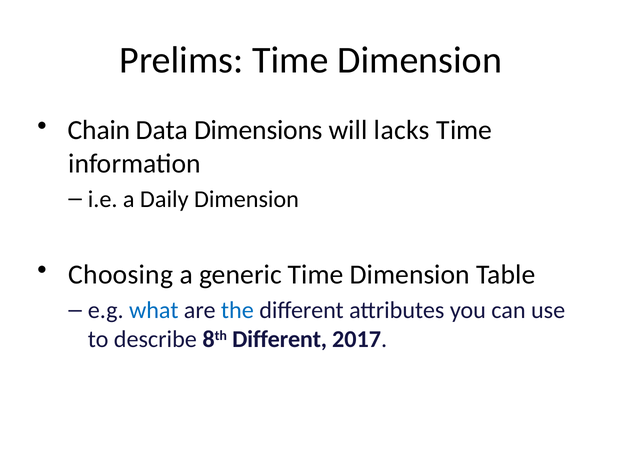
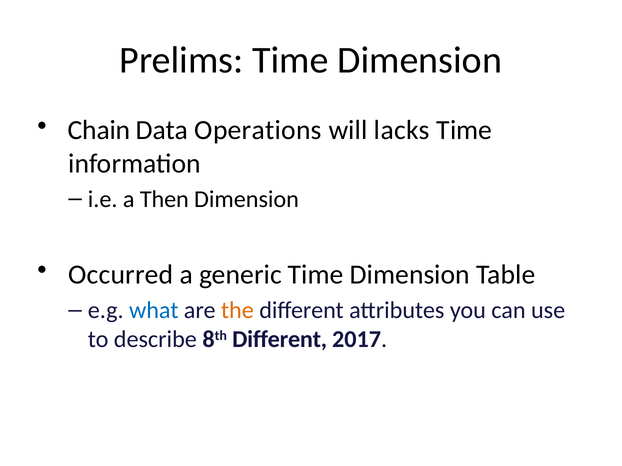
Dimensions: Dimensions -> Operations (258, 130)
Daily: Daily -> Then (164, 199)
Choosing: Choosing -> Occurred (121, 275)
the colour: blue -> orange (237, 311)
